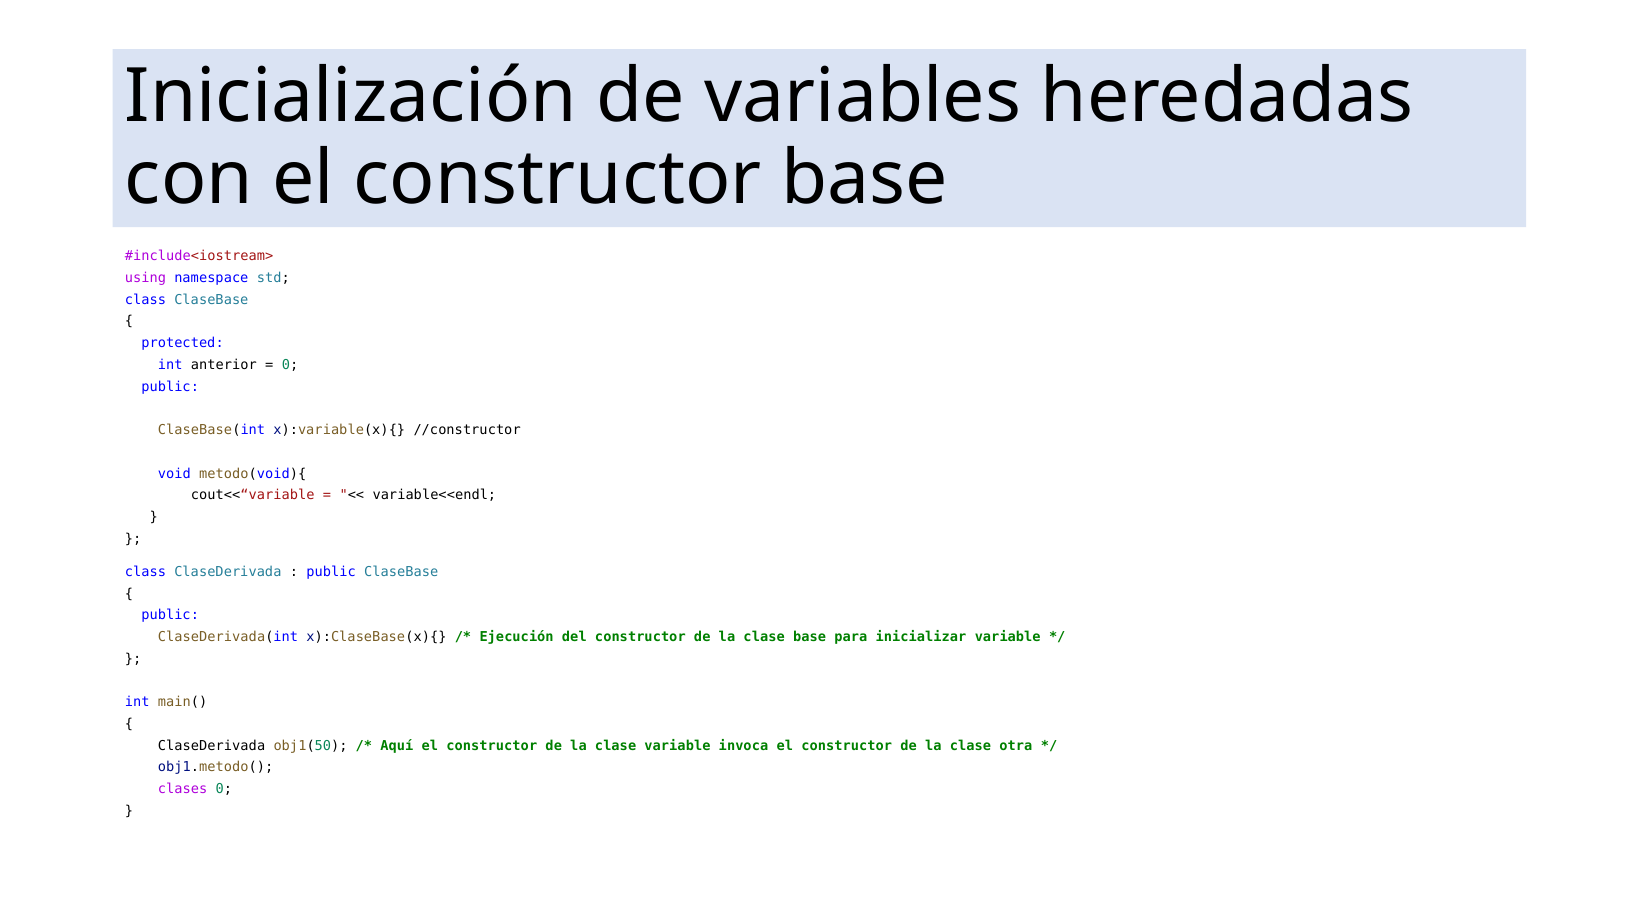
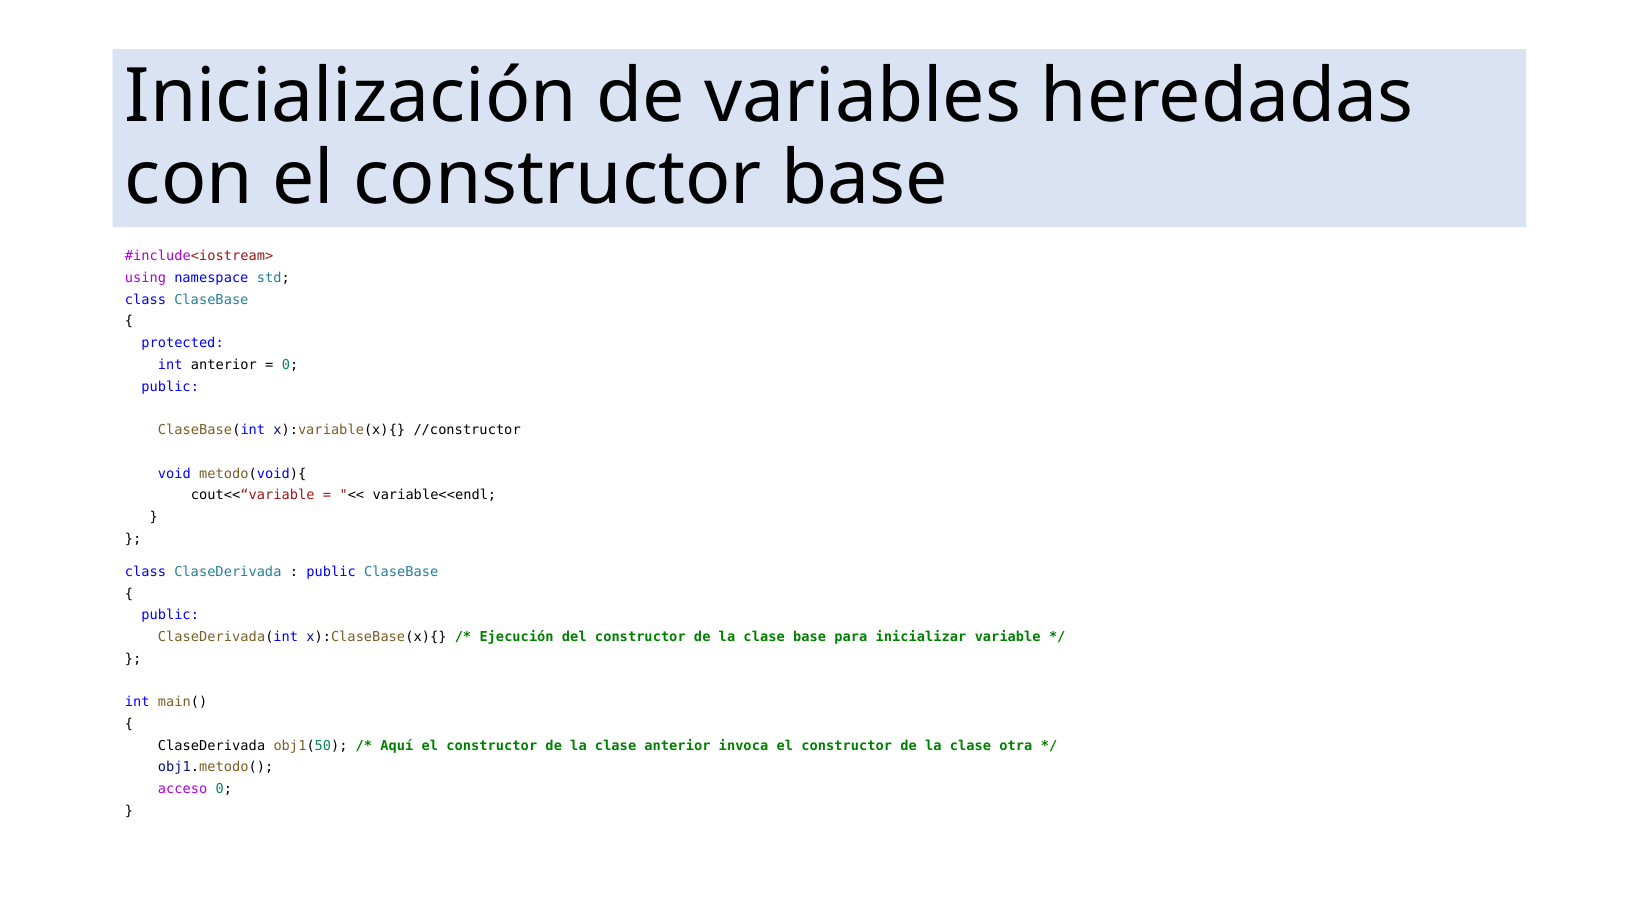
clase variable: variable -> anterior (677, 746)
clases: clases -> acceso (183, 789)
